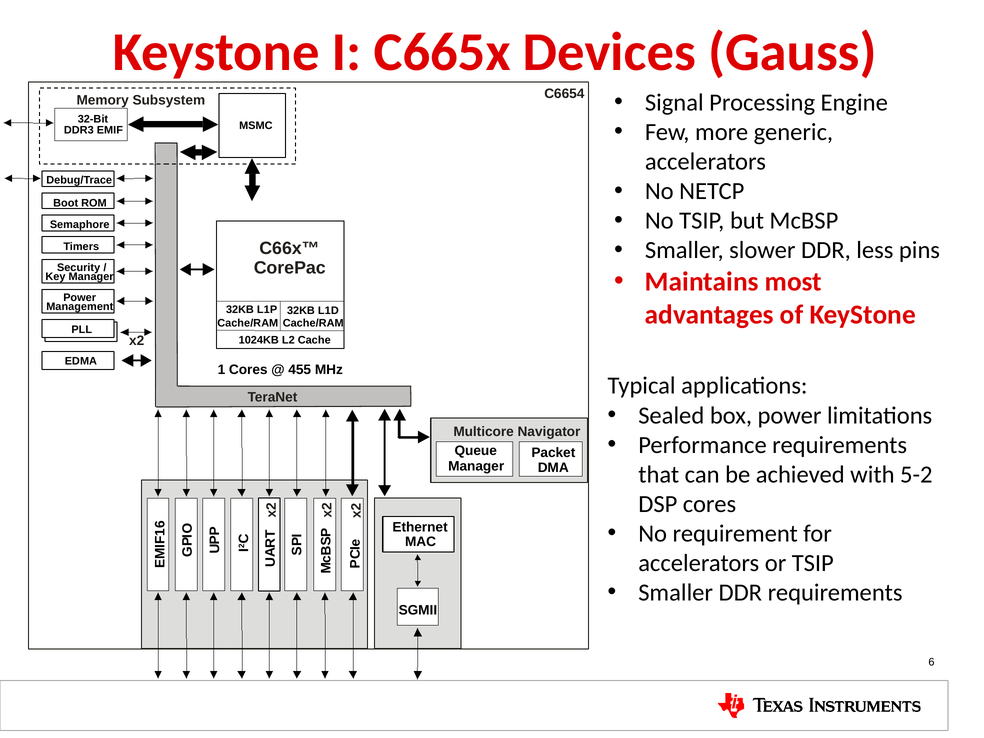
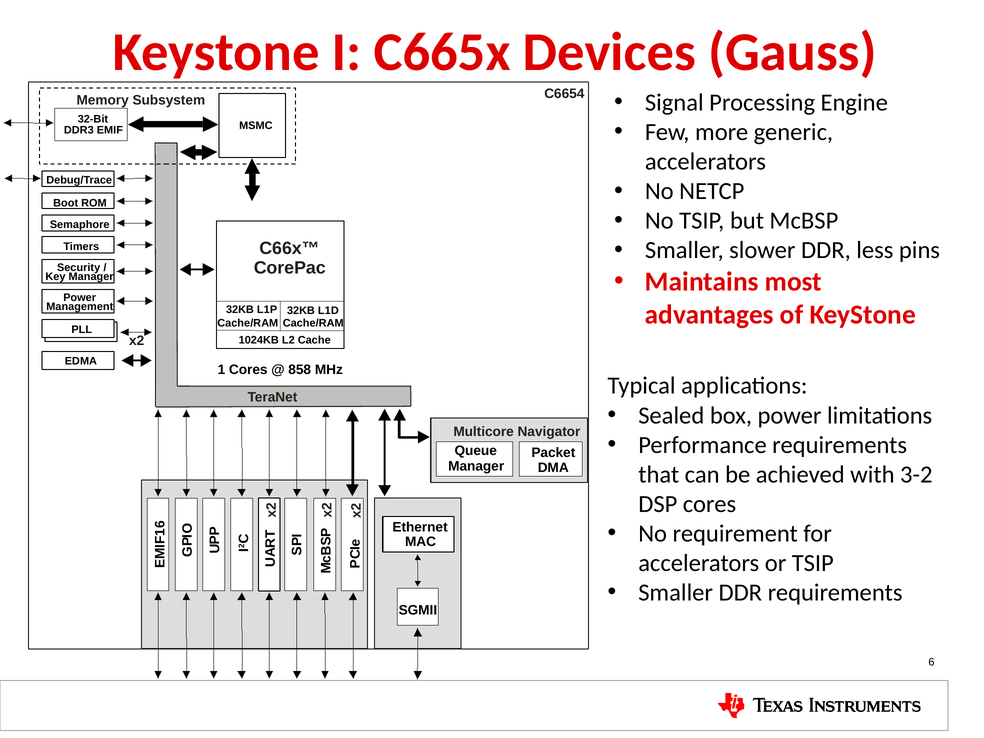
455: 455 -> 858 (300, 370)
5-2: 5-2 -> 3-2 (916, 474)
